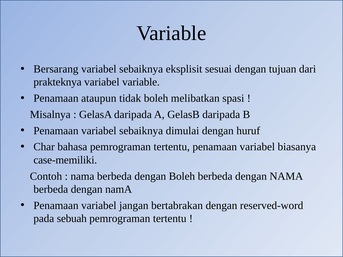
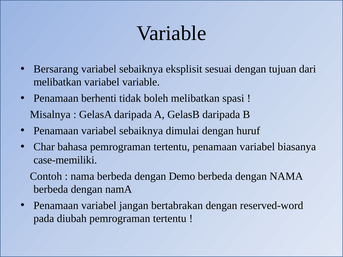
prakteknya: prakteknya -> melibatkan (57, 82)
ataupun: ataupun -> berhenti (99, 98)
dengan Boleh: Boleh -> Demo (182, 176)
sebuah: sebuah -> diubah (72, 219)
